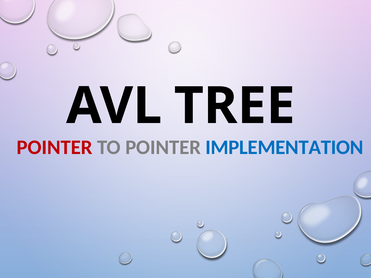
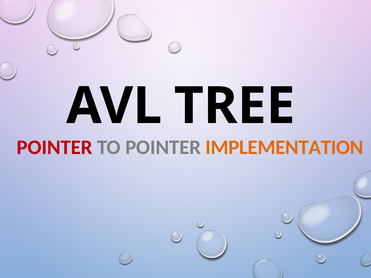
IMPLEMENTATION colour: blue -> orange (284, 147)
